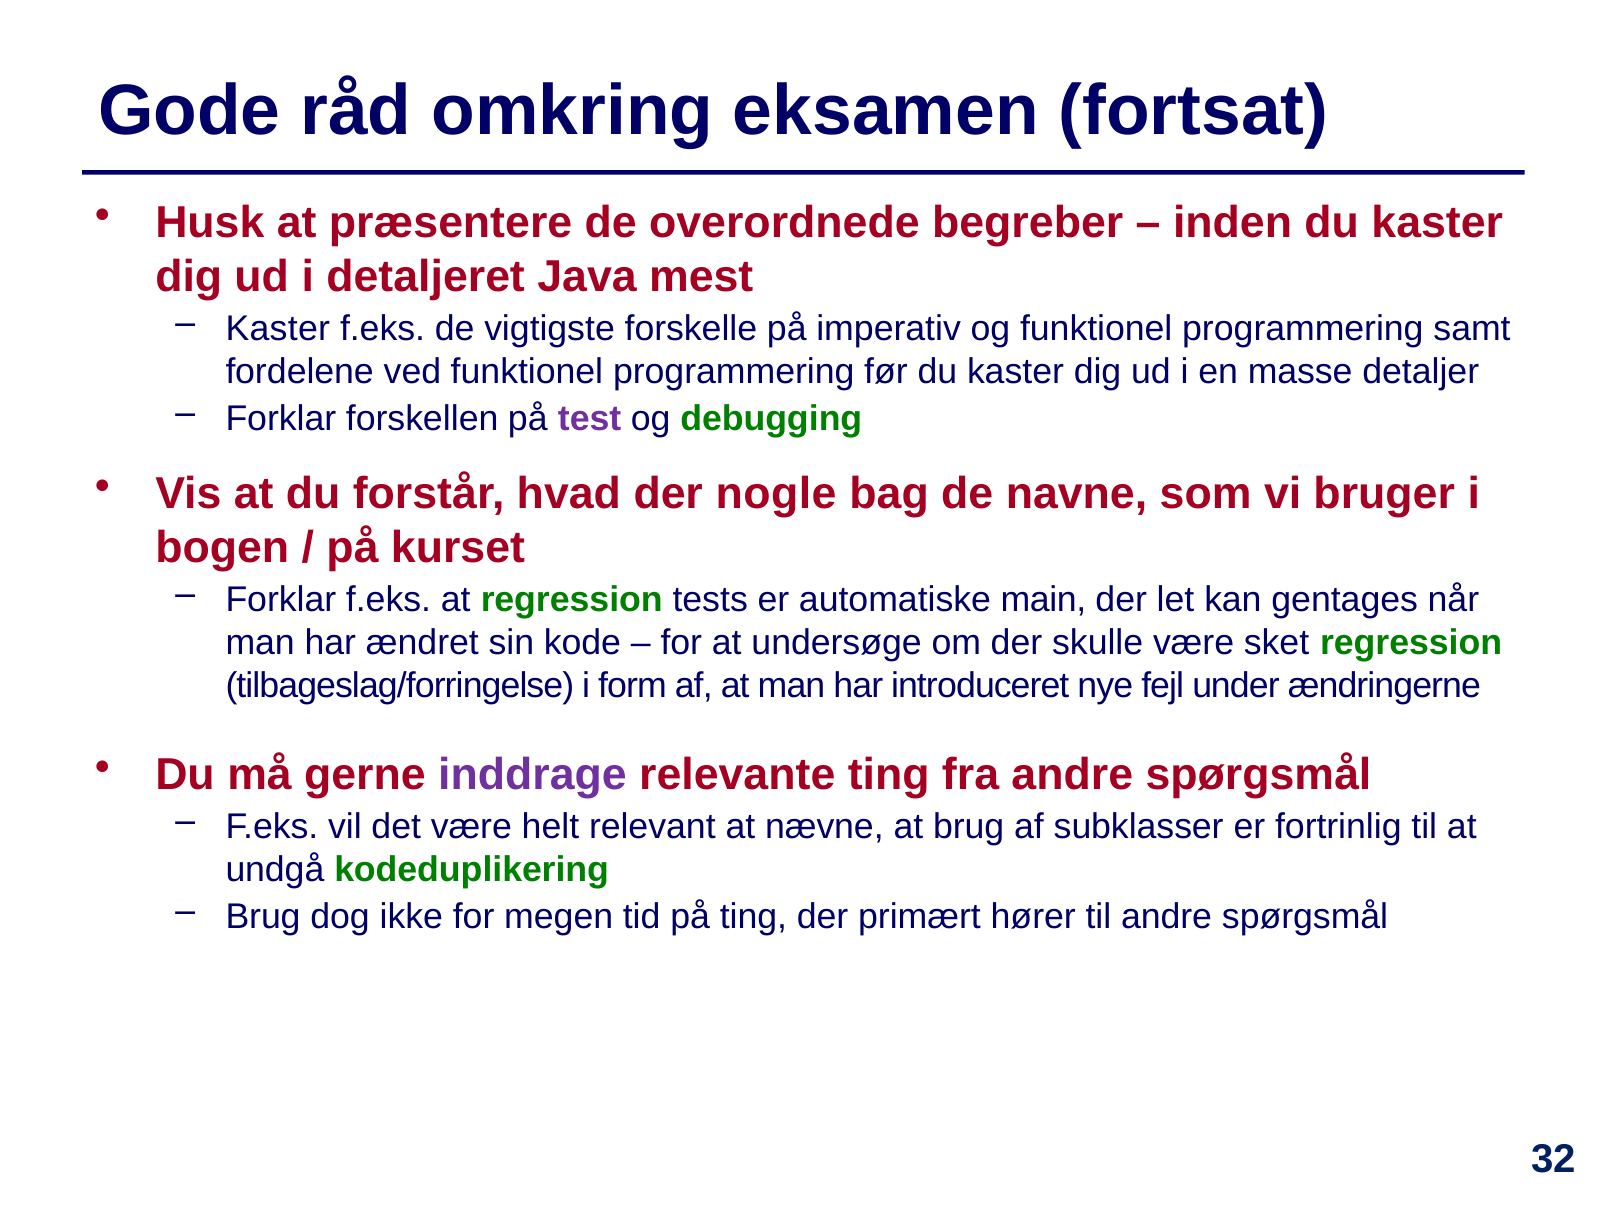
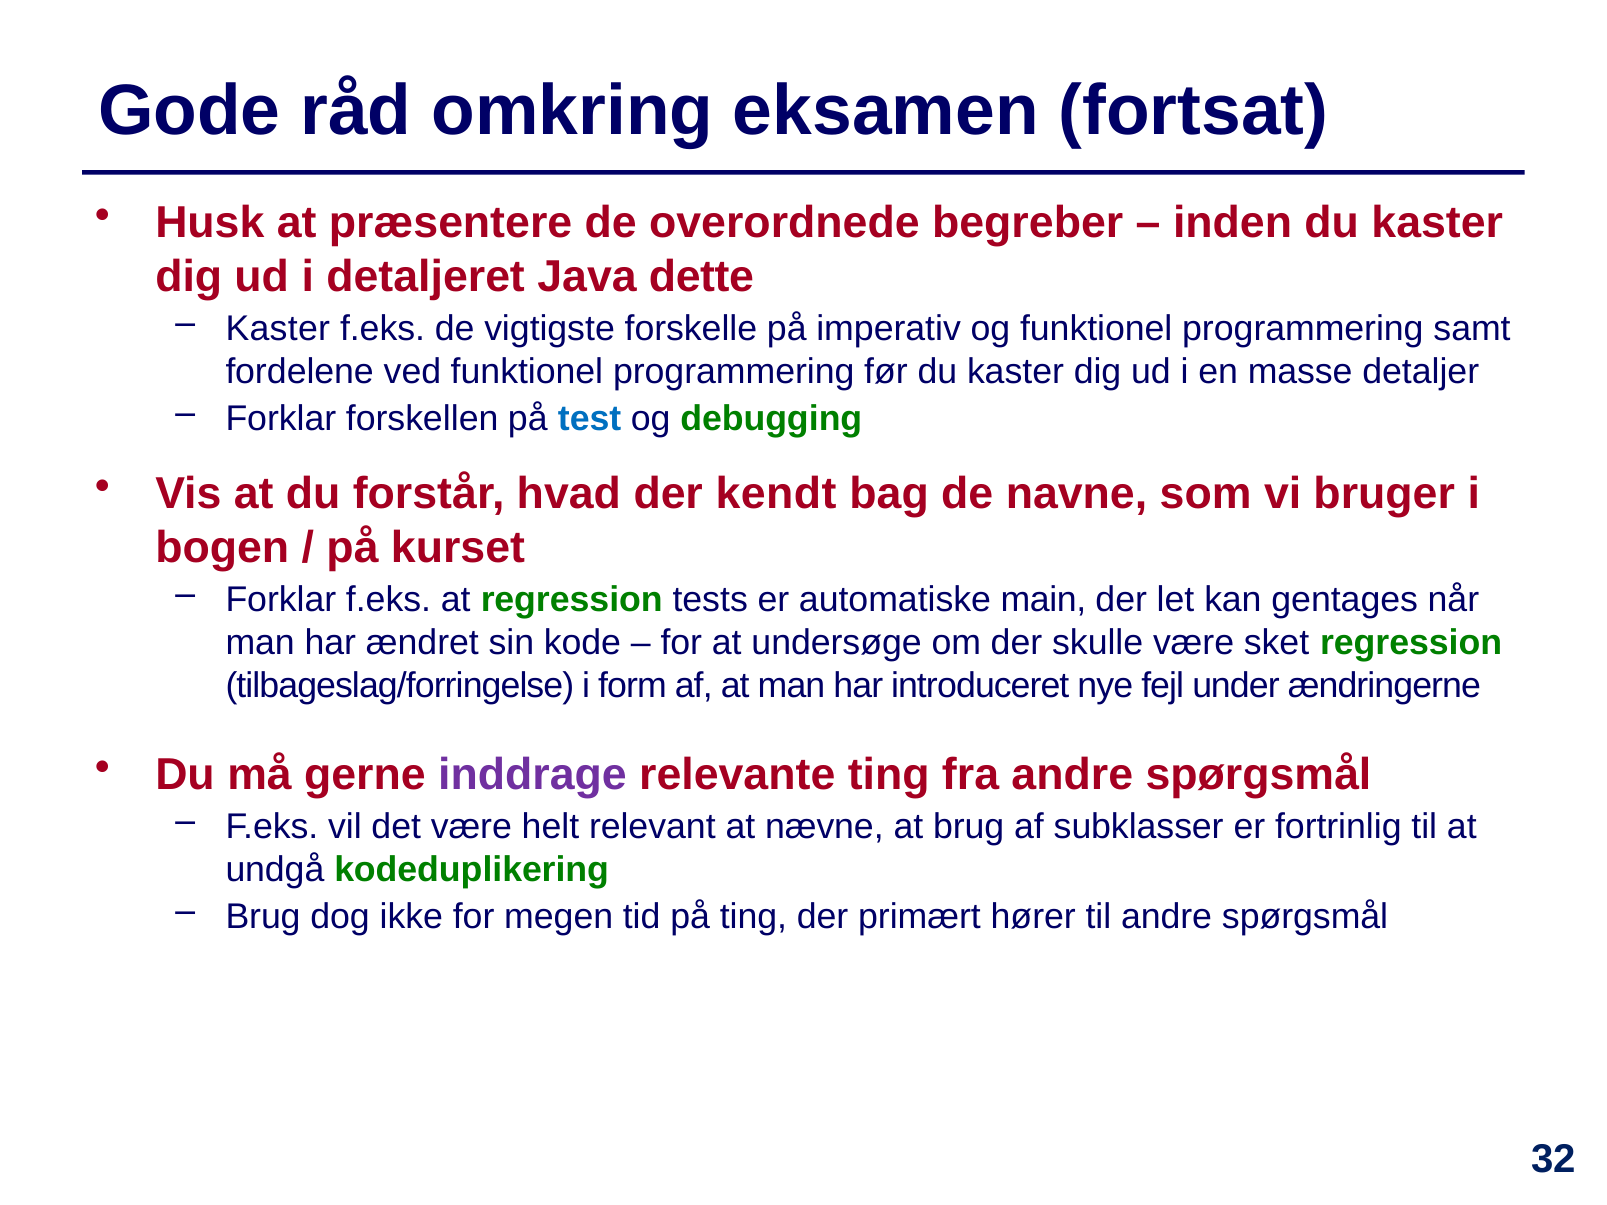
mest: mest -> dette (701, 276)
test colour: purple -> blue (590, 419)
nogle: nogle -> kendt (776, 494)
